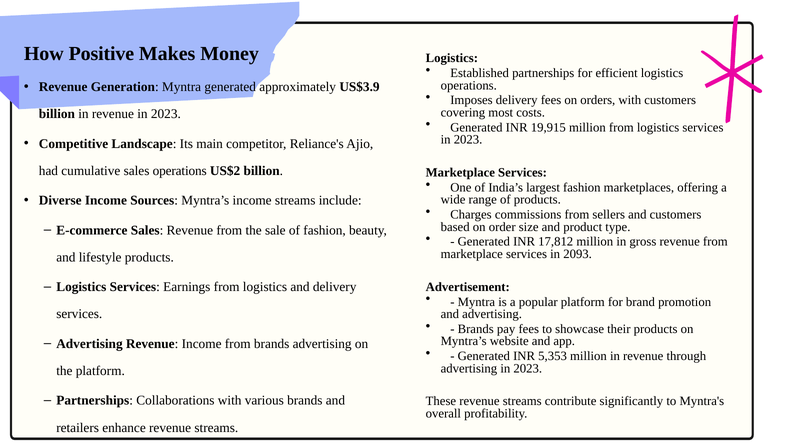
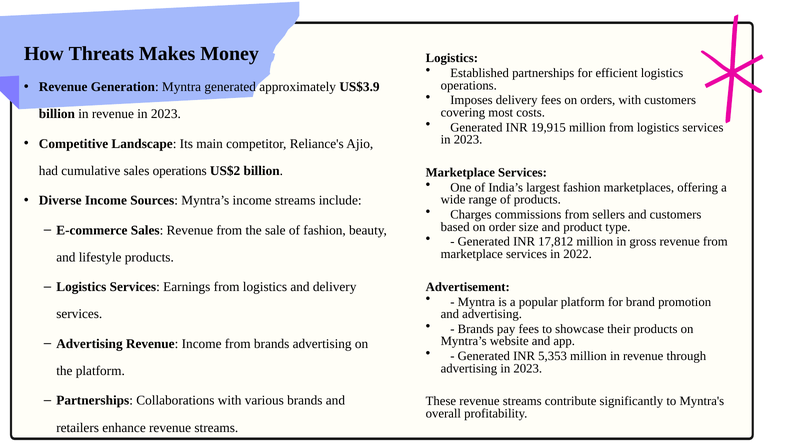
Positive: Positive -> Threats (101, 54)
2093: 2093 -> 2022 (578, 254)
